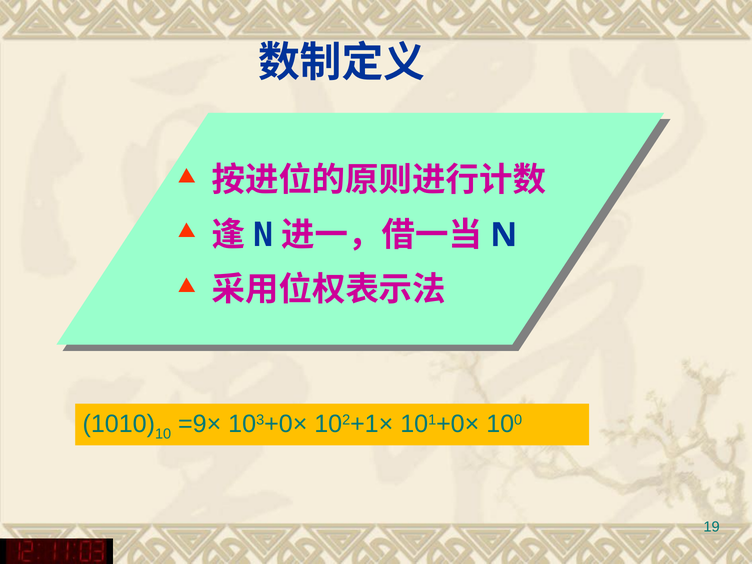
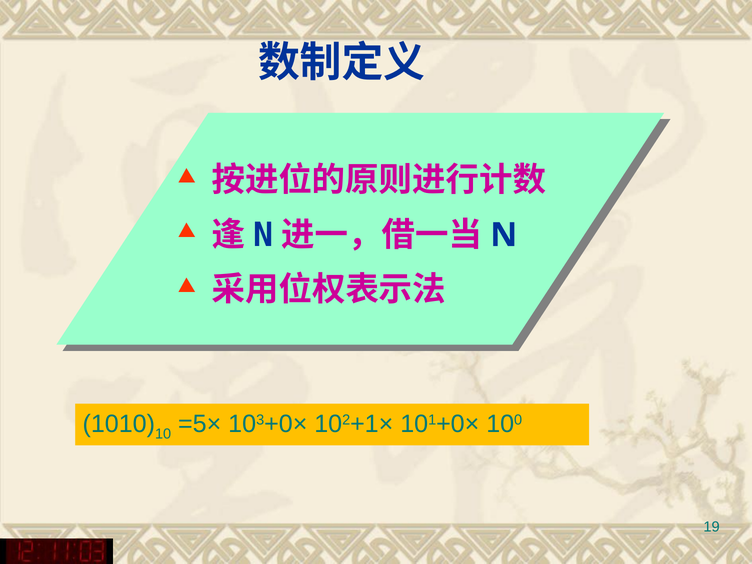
=9×: =9× -> =5× (200, 424)
